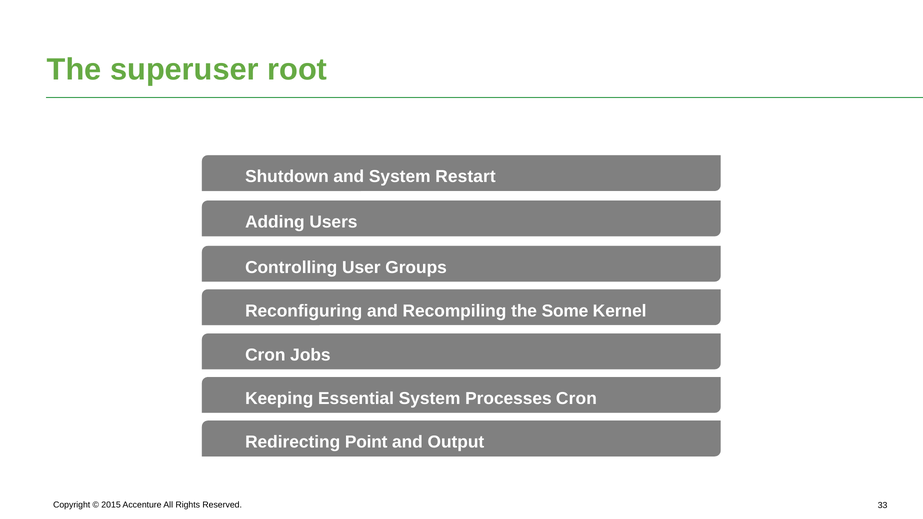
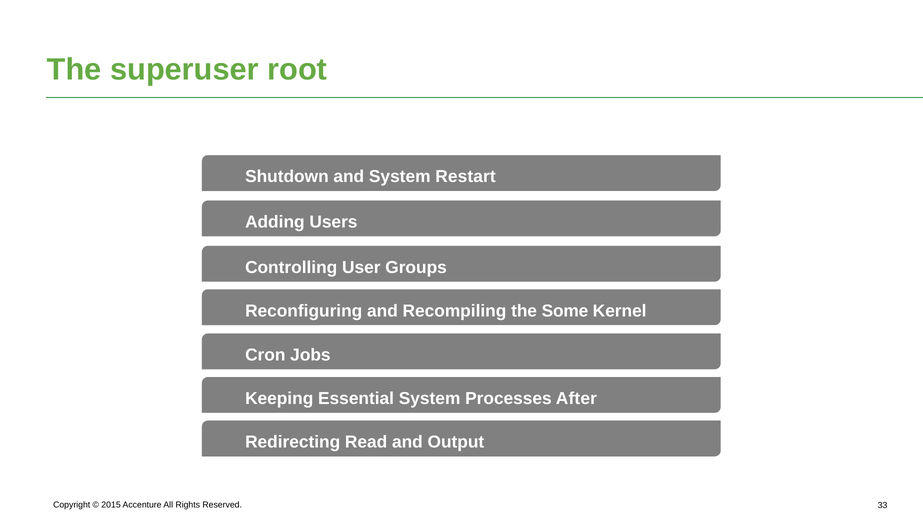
Processes Cron: Cron -> After (576, 399)
Point: Point -> Read (366, 442)
